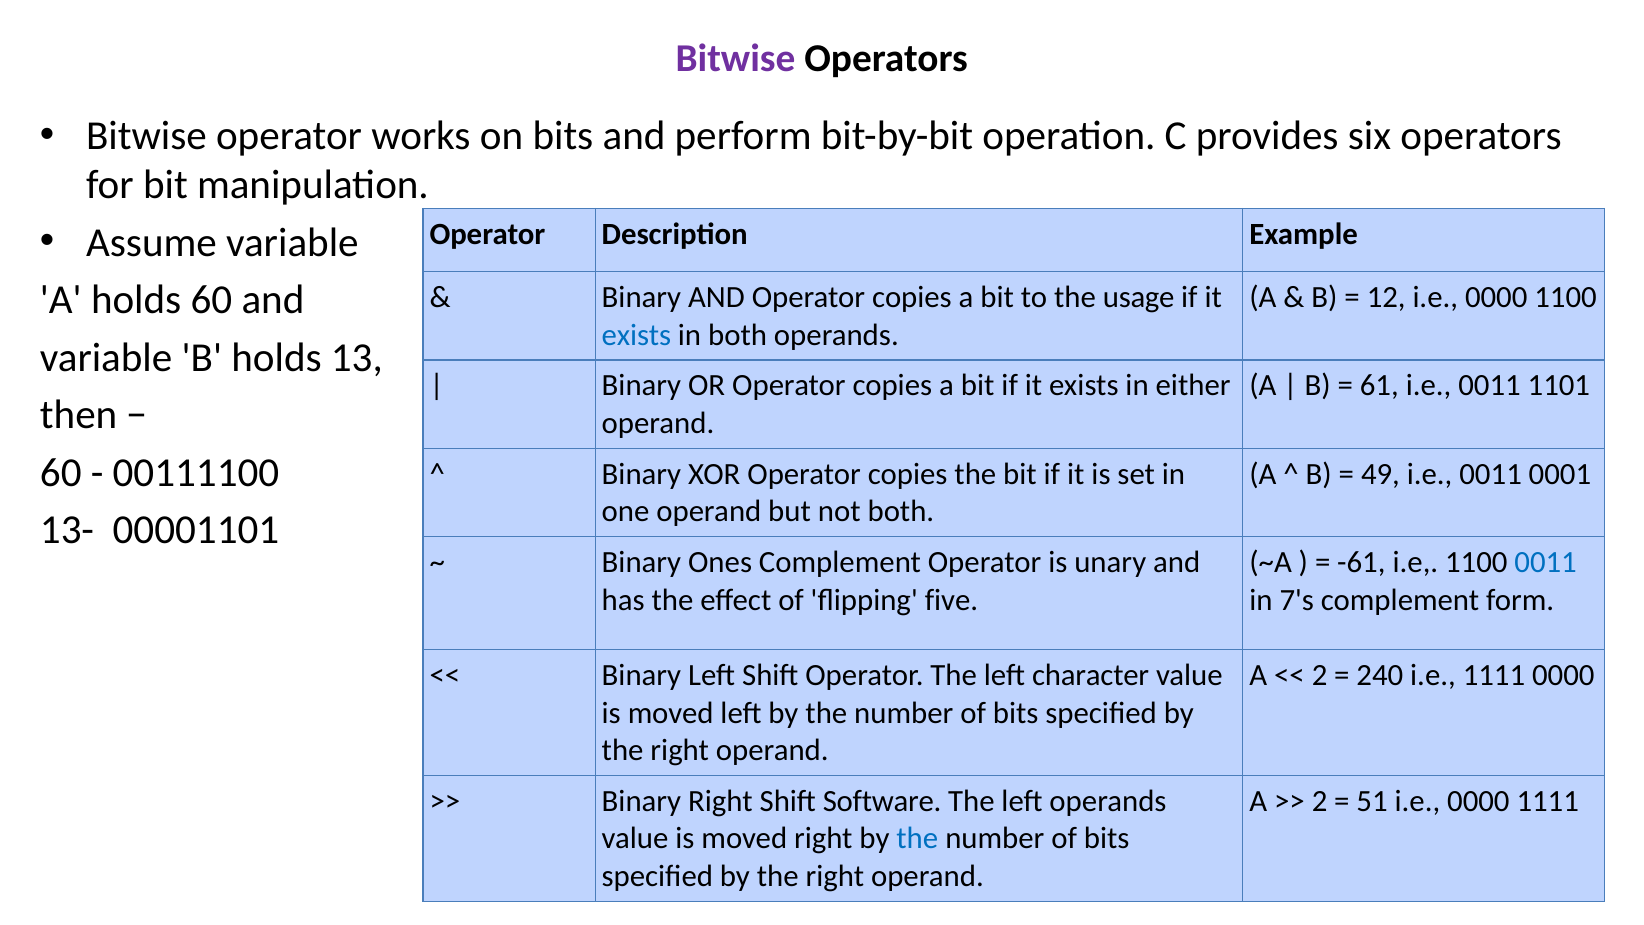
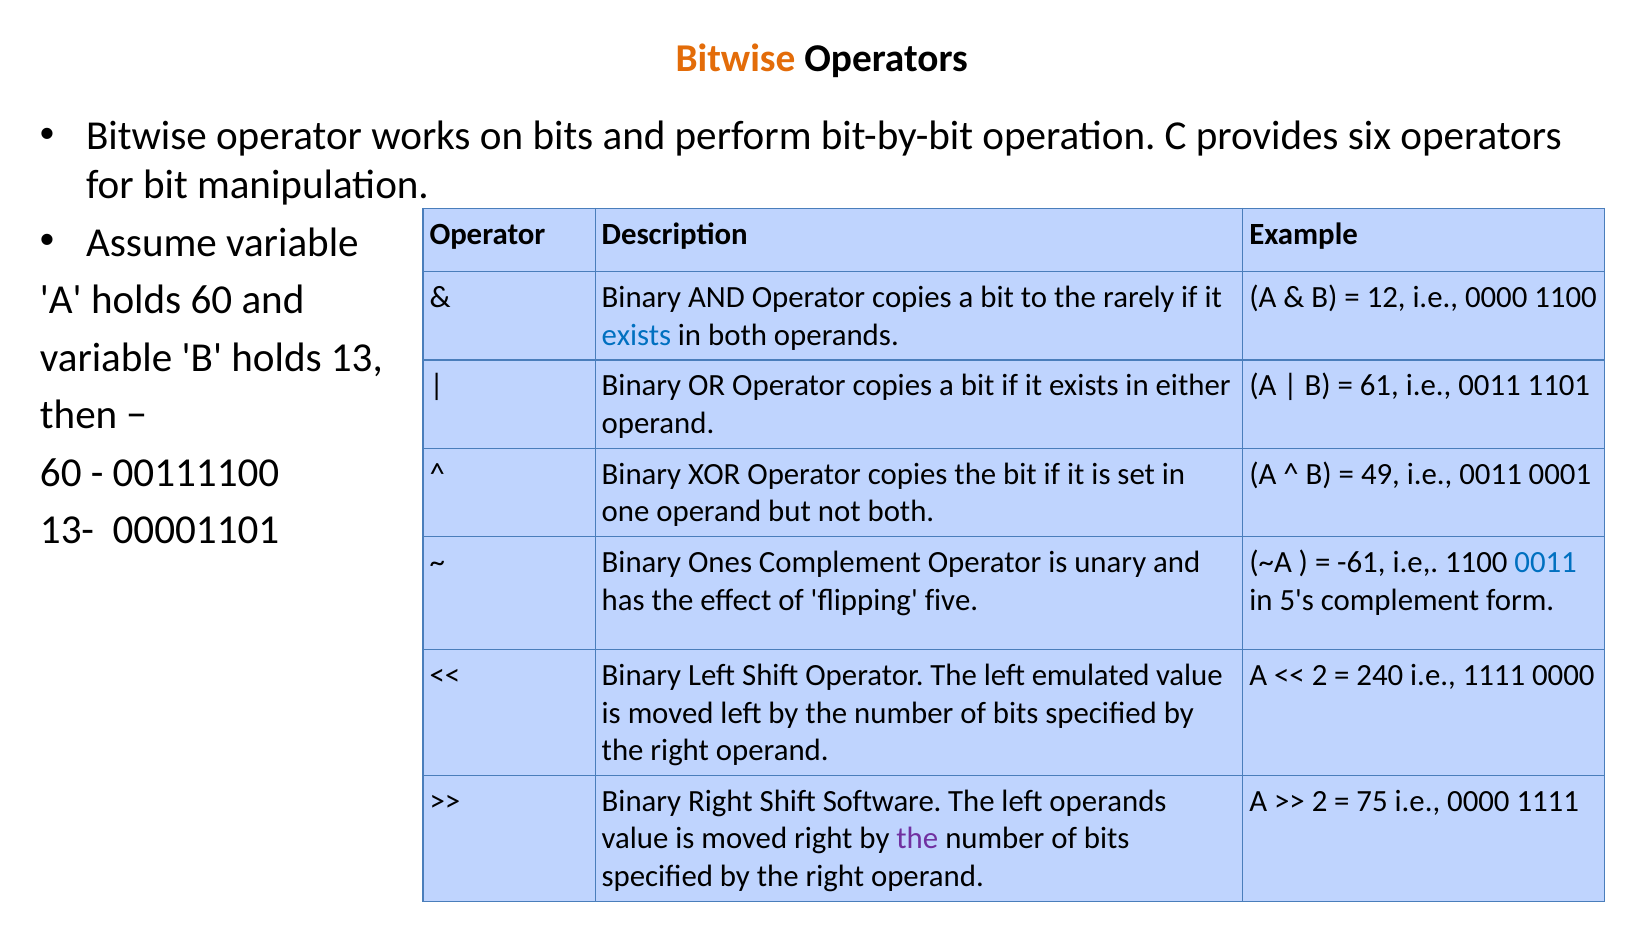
Bitwise colour: purple -> orange (735, 58)
usage: usage -> rarely (1139, 297)
7's: 7's -> 5's (1297, 600)
character: character -> emulated (1091, 675)
51: 51 -> 75 (1372, 801)
the colour: blue -> purple (917, 839)
